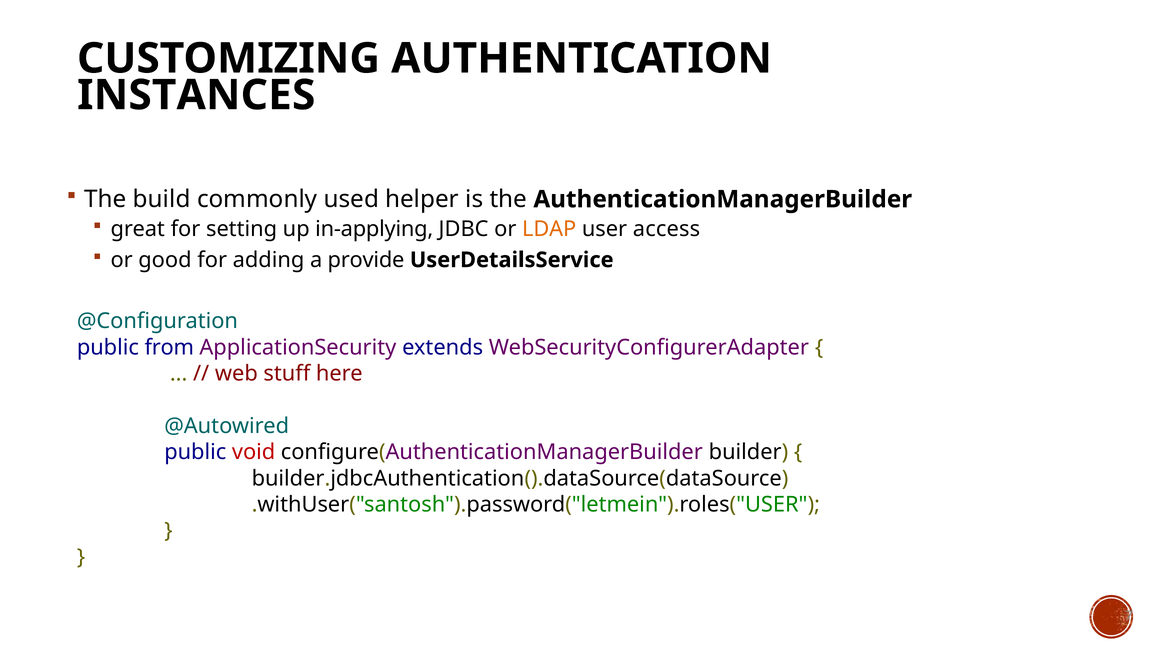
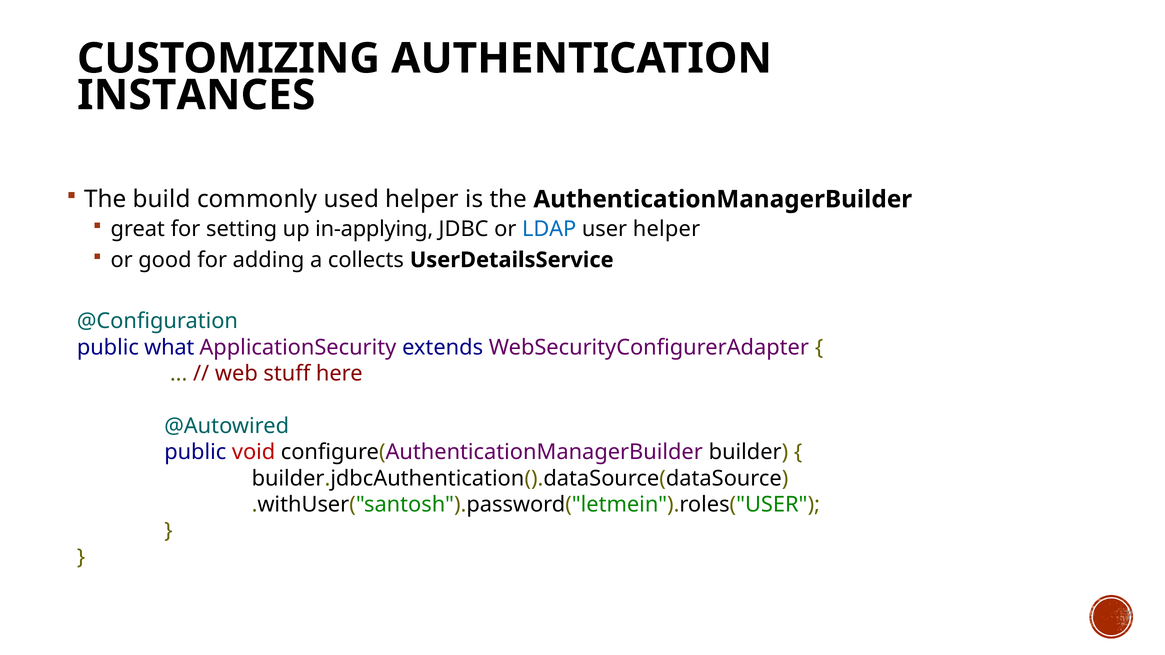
LDAP colour: orange -> blue (549, 229)
user access: access -> helper (666, 229)
provide: provide -> collects (366, 260)
from: from -> what (169, 348)
